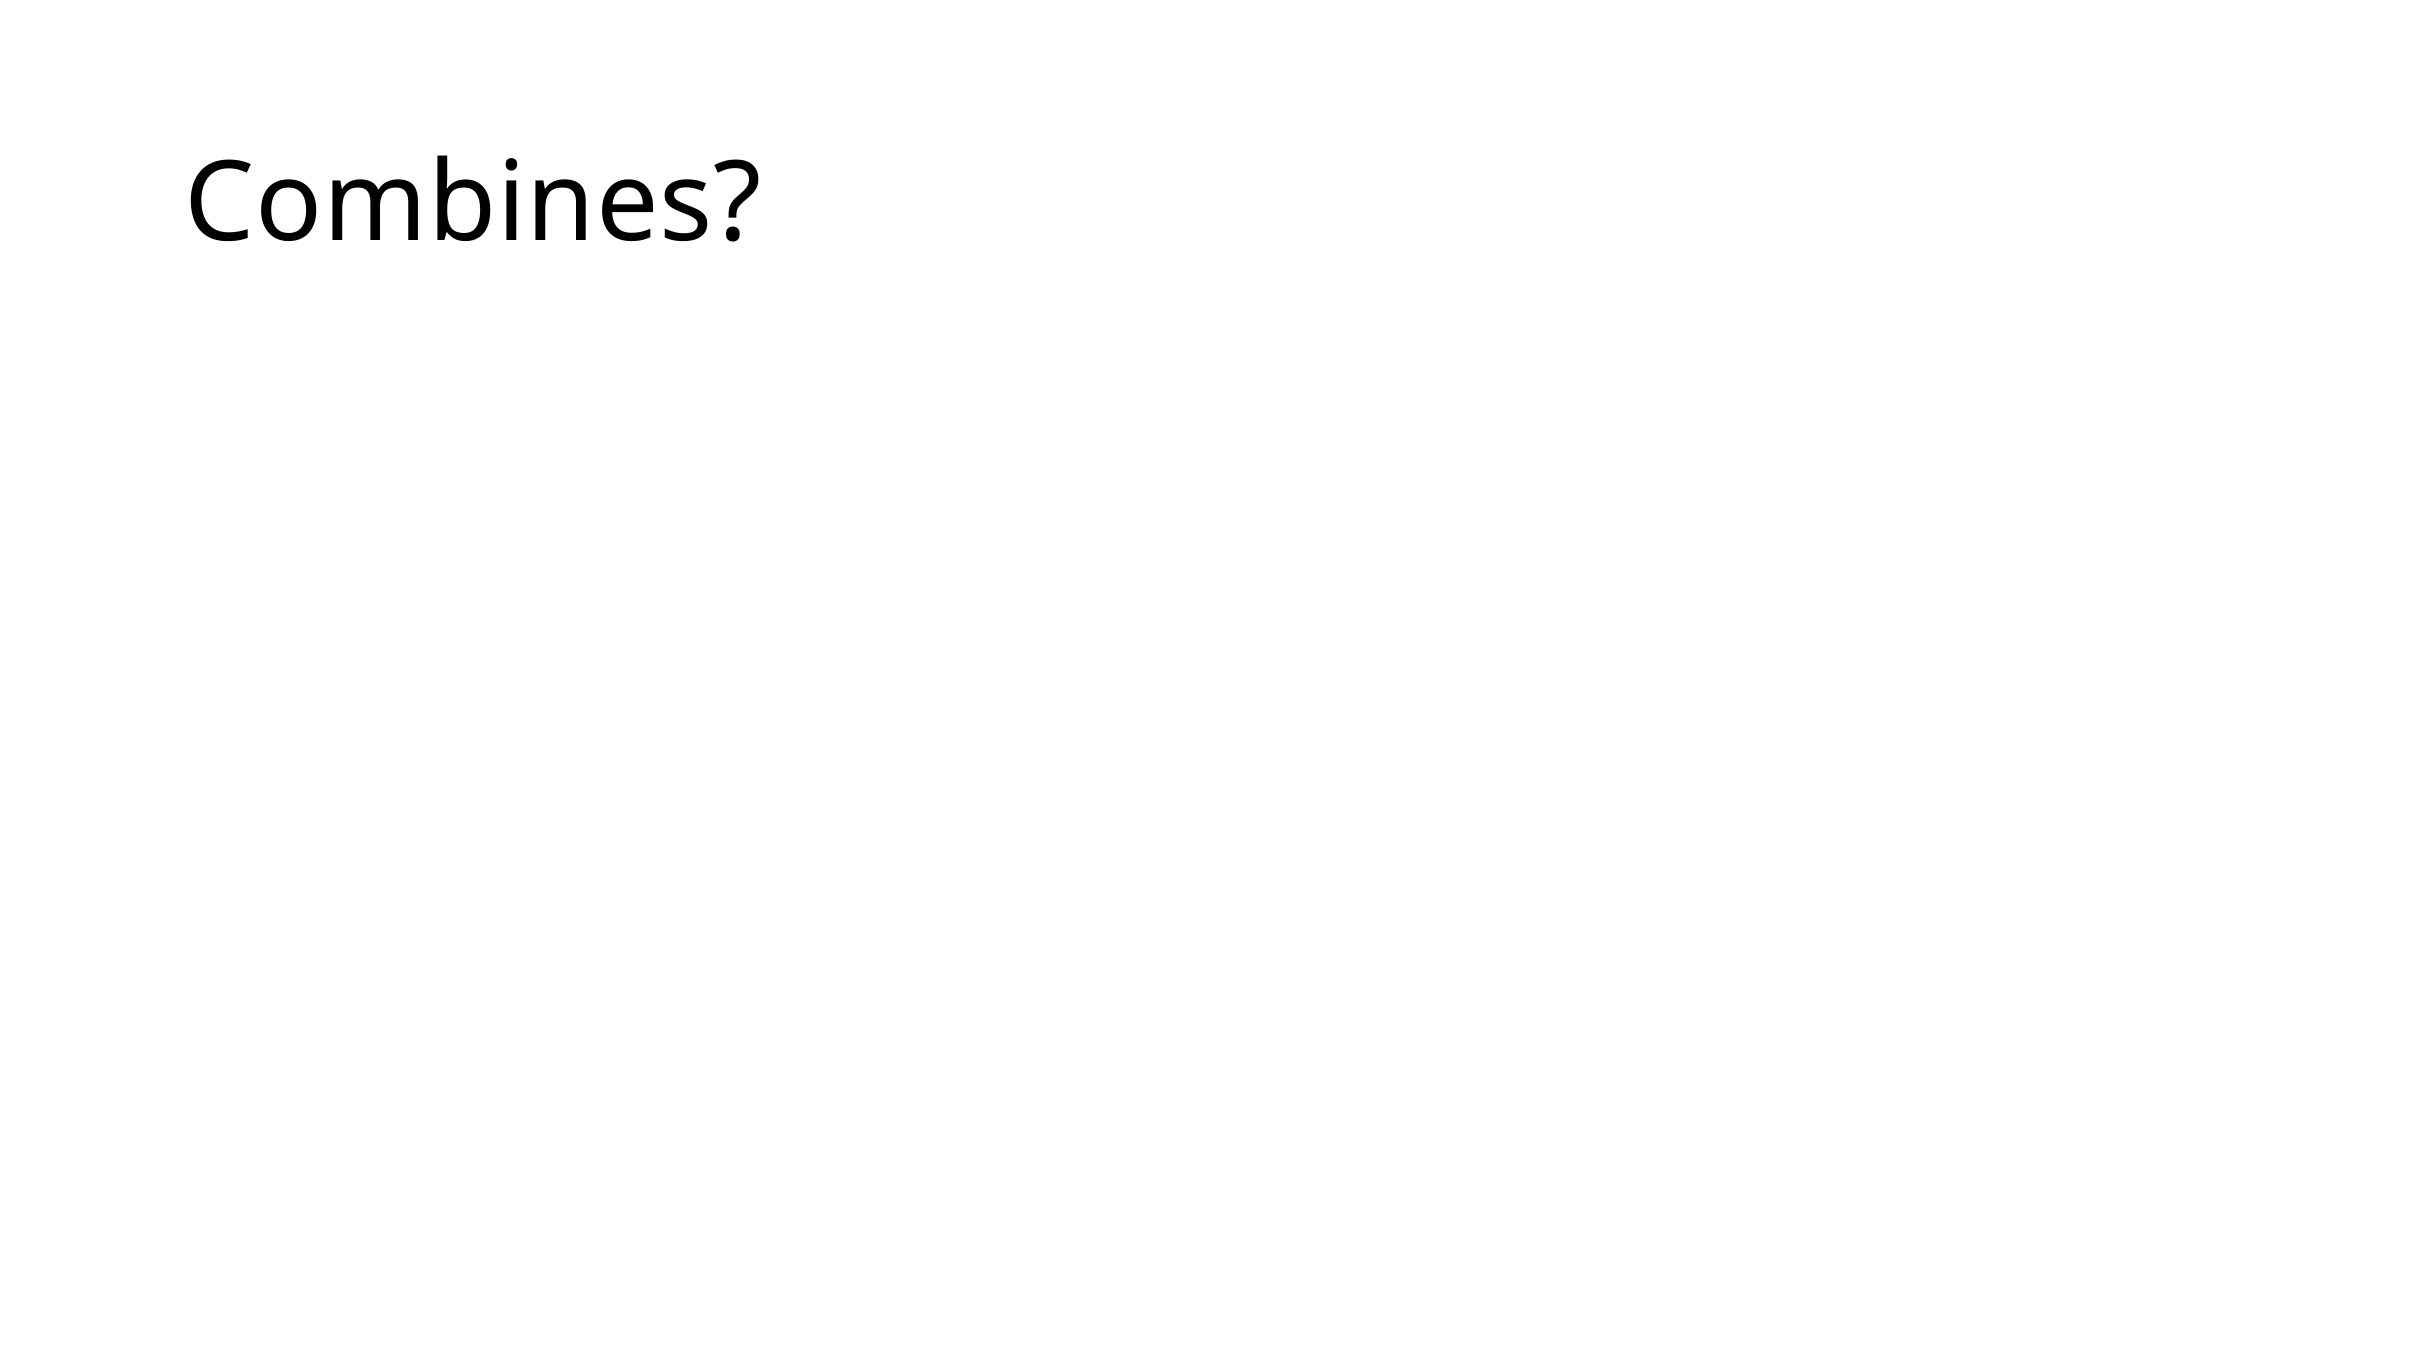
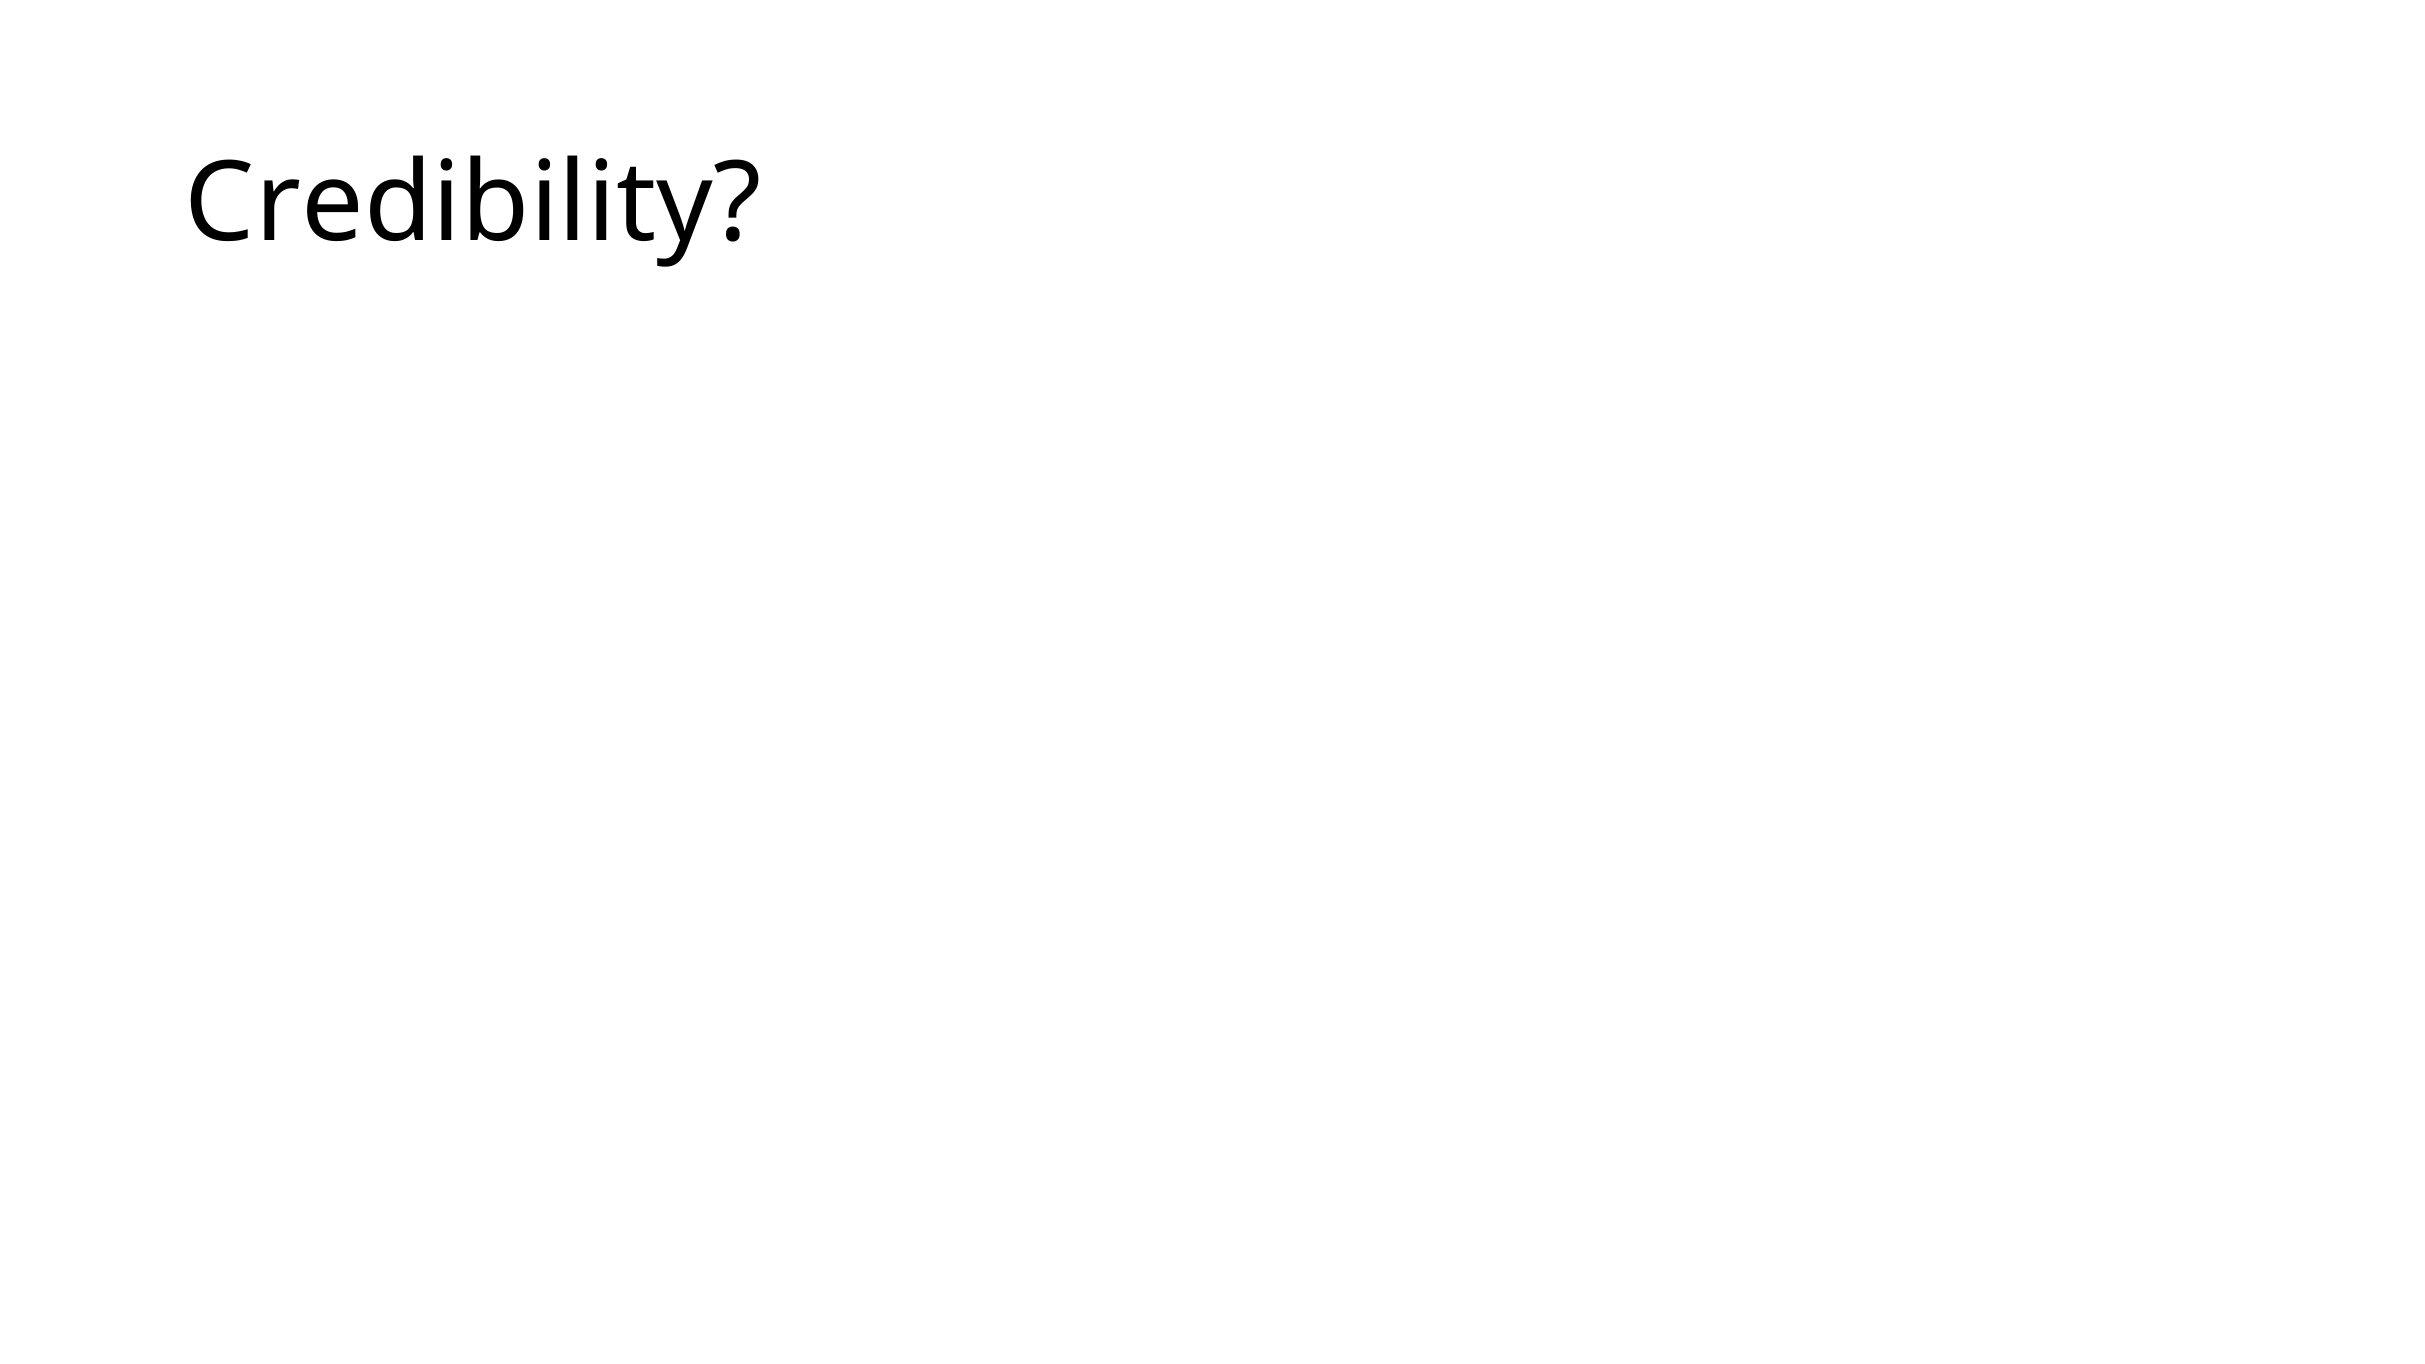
Combines: Combines -> Credibility (473, 204)
